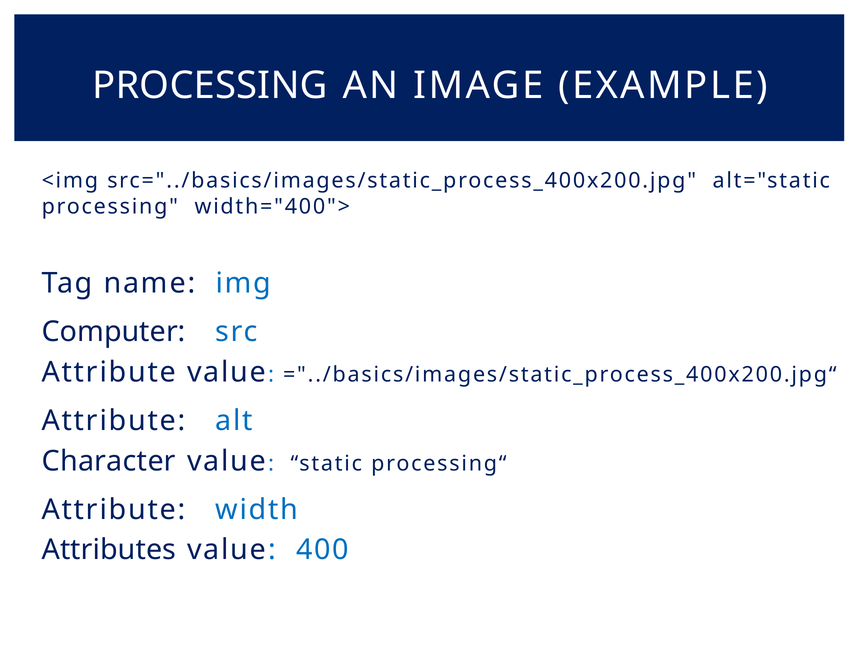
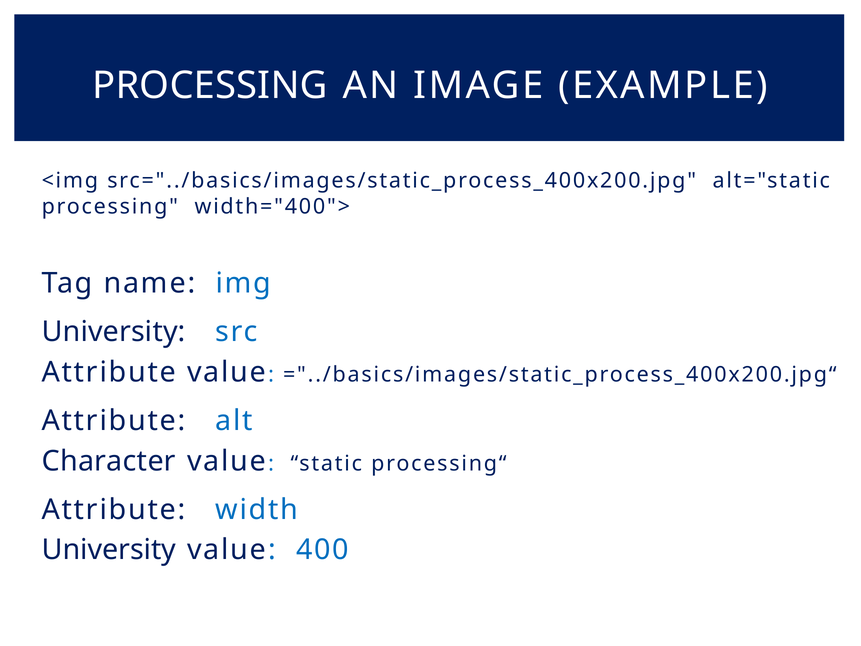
Computer: Computer -> University (114, 332)
Attributes: Attributes -> University (109, 550)
